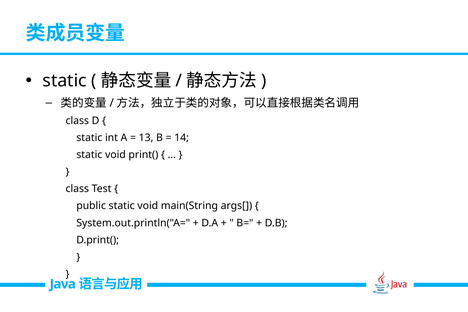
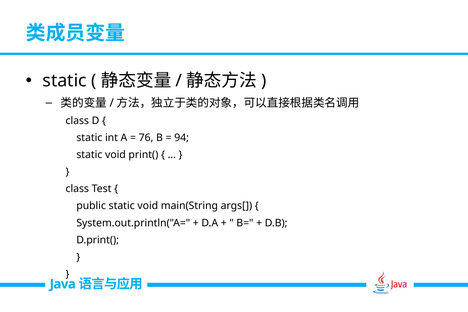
13: 13 -> 76 (146, 138)
14: 14 -> 94 (182, 138)
